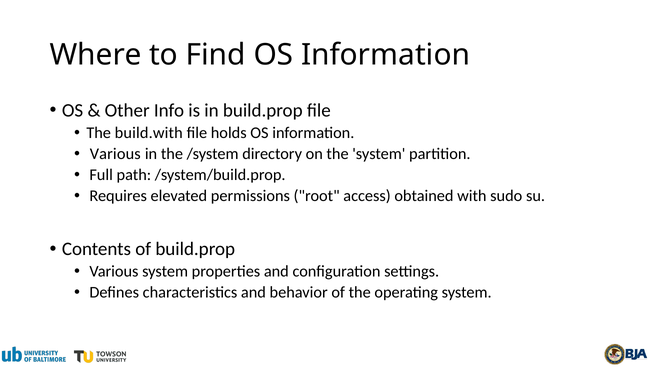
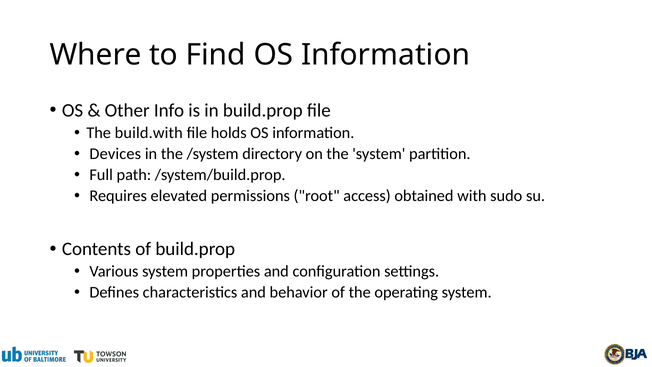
Various: Various -> Devices (115, 154)
